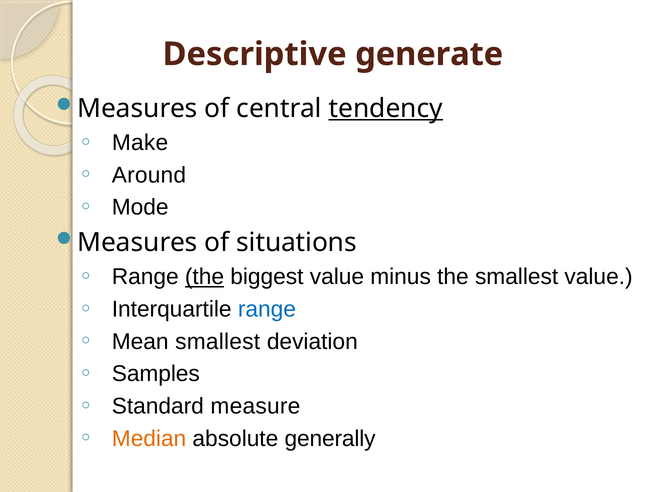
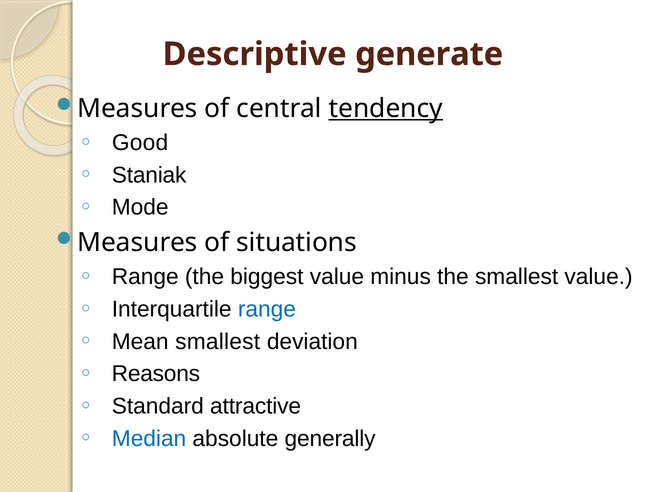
Make: Make -> Good (140, 143)
Around: Around -> Staniak (149, 175)
the underline: present -> none (204, 277)
Samples: Samples -> Reasons (156, 373)
measure: measure -> attractive (256, 406)
Median colour: orange -> blue (149, 438)
